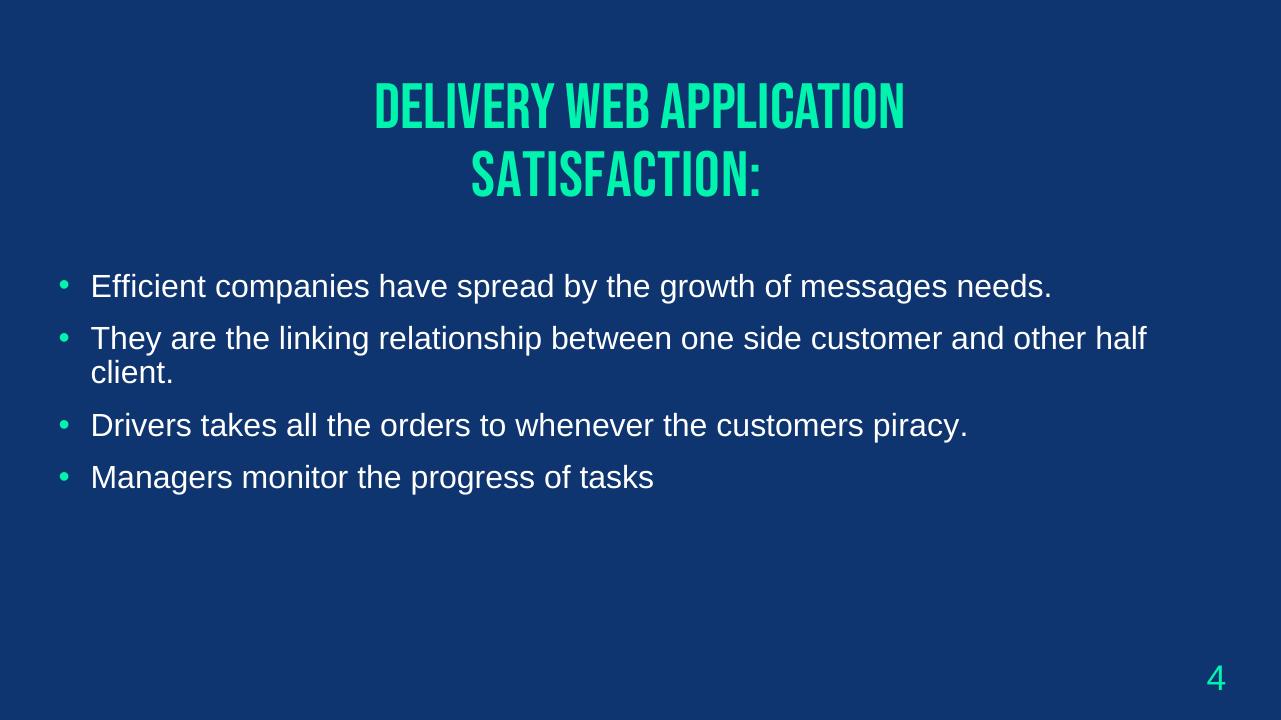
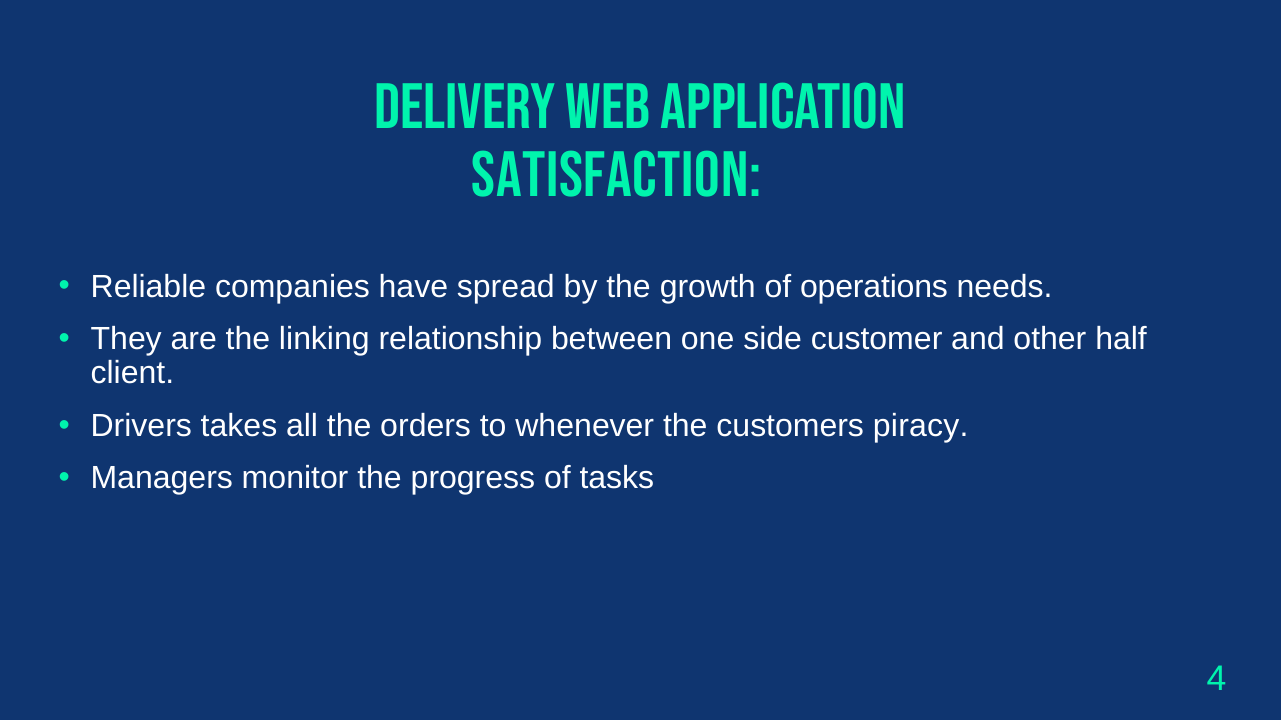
Efficient: Efficient -> Reliable (148, 287)
messages: messages -> operations (874, 287)
